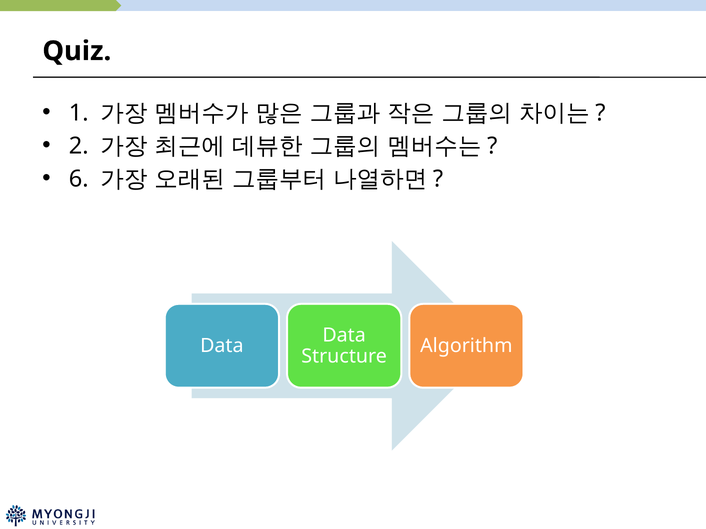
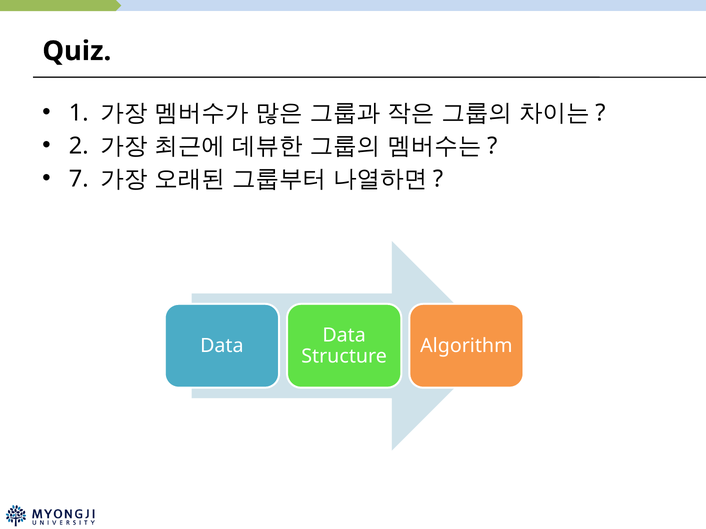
6: 6 -> 7 (79, 179)
